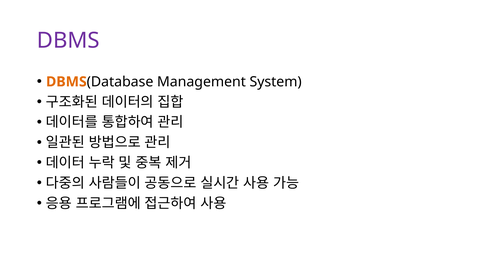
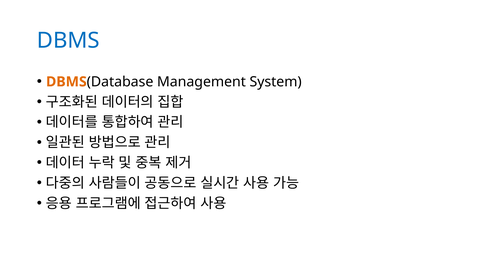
DBMS colour: purple -> blue (68, 41)
